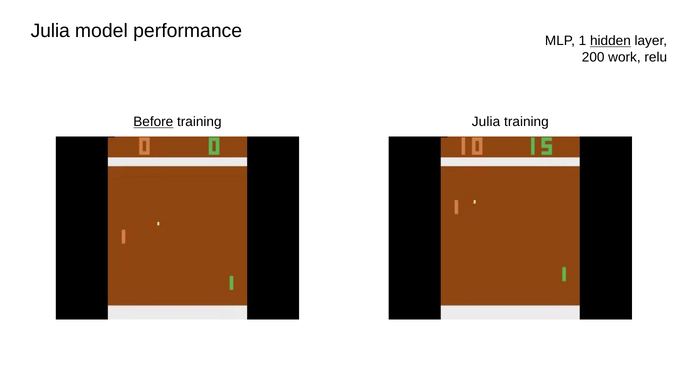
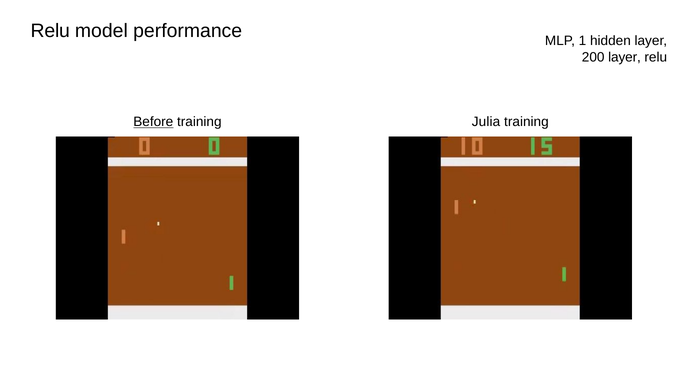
Julia: Julia -> Relu (50, 31)
hidden underline: present -> none (610, 41)
200 work: work -> layer (625, 57)
